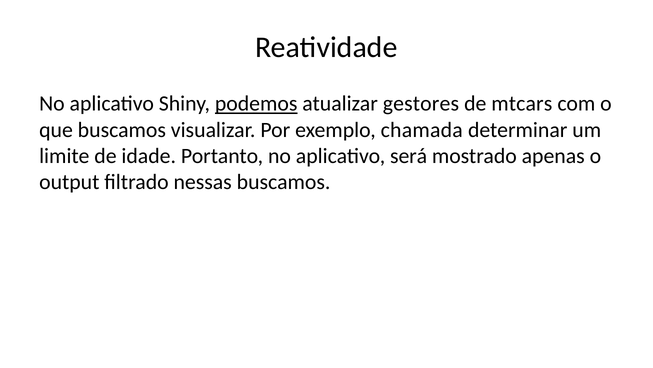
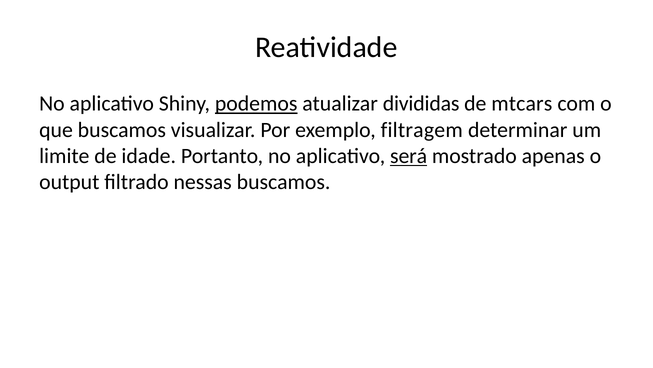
gestores: gestores -> divididas (421, 104)
chamada: chamada -> filtragem (422, 130)
será underline: none -> present (409, 156)
